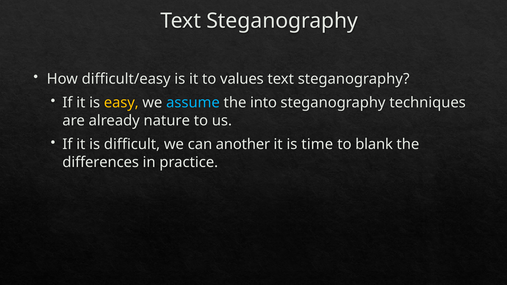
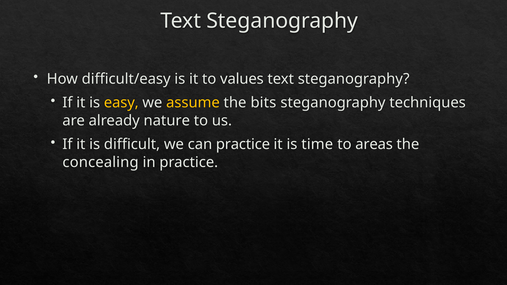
assume colour: light blue -> yellow (193, 103)
into: into -> bits (263, 103)
can another: another -> practice (243, 144)
blank: blank -> areas (374, 144)
differences: differences -> concealing (101, 162)
